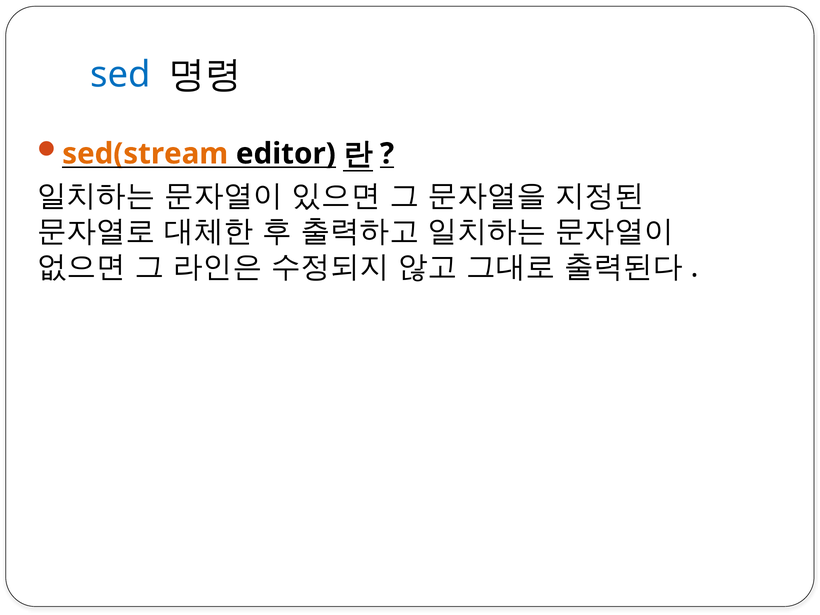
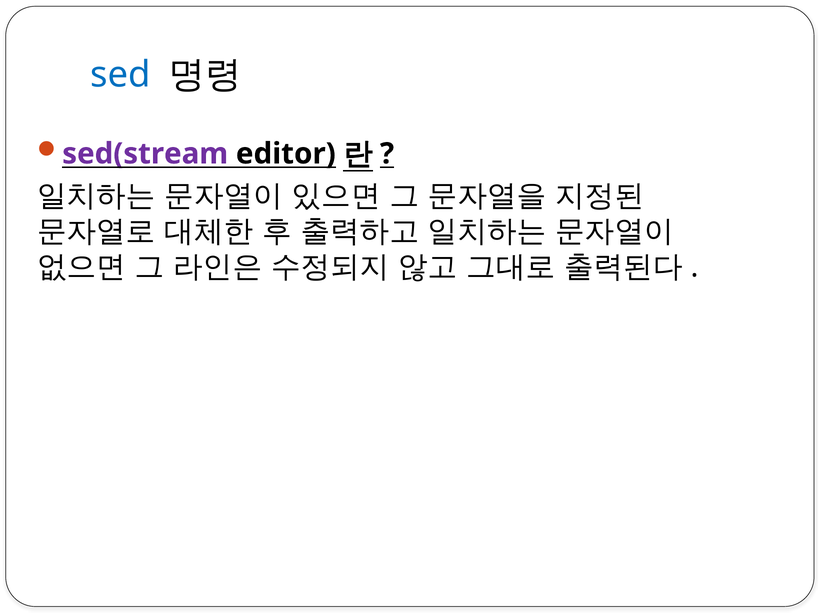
sed(stream colour: orange -> purple (145, 154)
